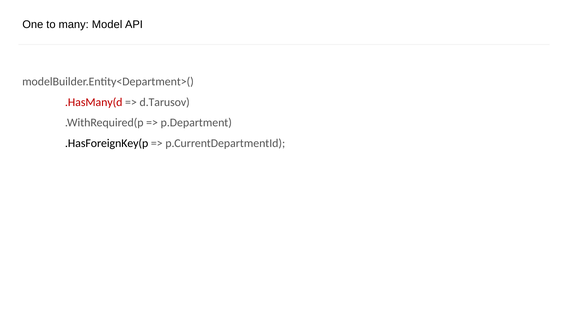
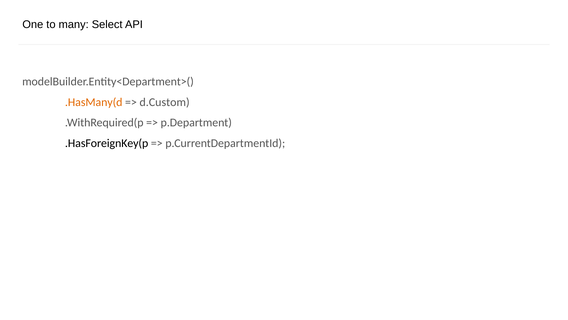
Model: Model -> Select (107, 24)
.HasMany(d colour: red -> orange (94, 102)
d.Tarusov: d.Tarusov -> d.Custom (165, 102)
